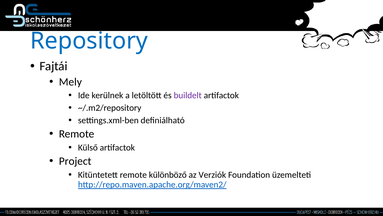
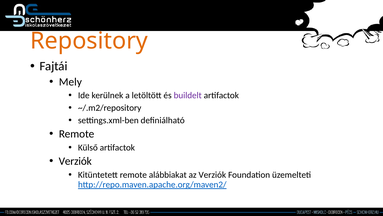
Repository colour: blue -> orange (89, 41)
Project: Project -> Verziók (75, 161)
különböző: különböző -> alábbiakat (168, 174)
